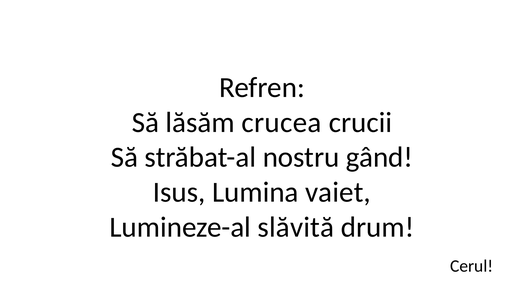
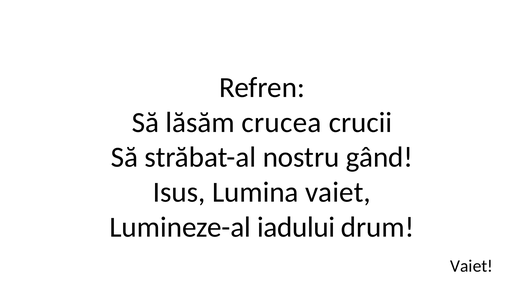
slăvită: slăvită -> iadului (296, 227)
Cerul: Cerul -> Vaiet (472, 266)
